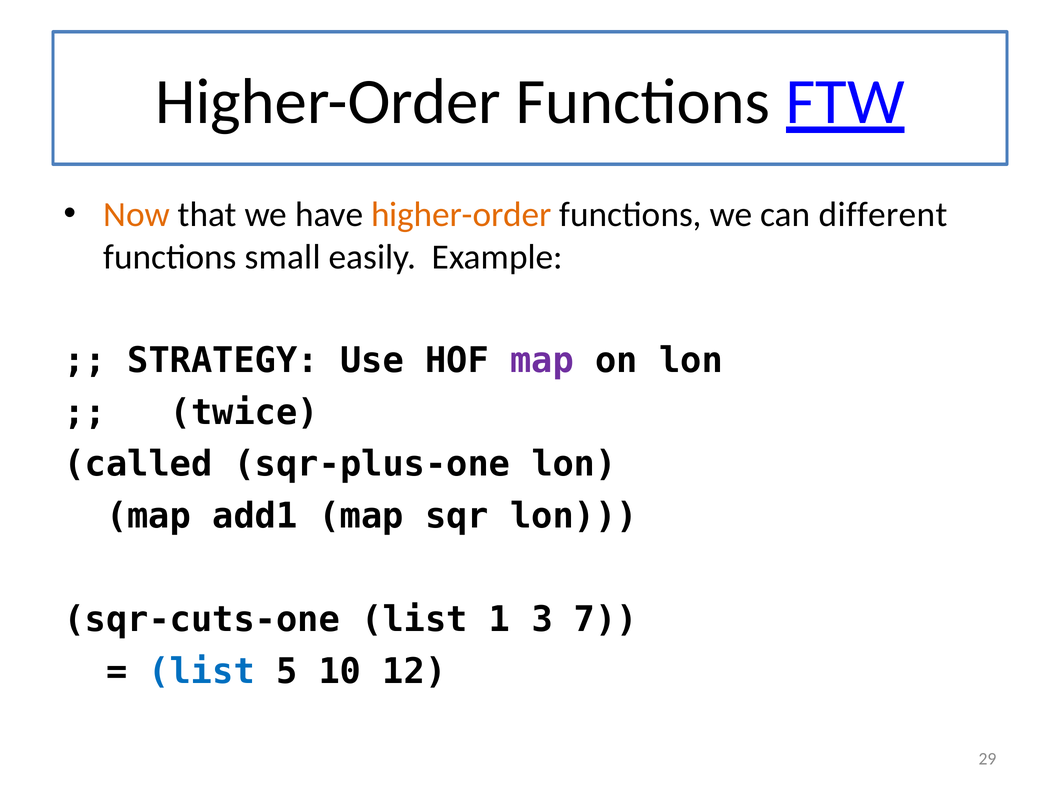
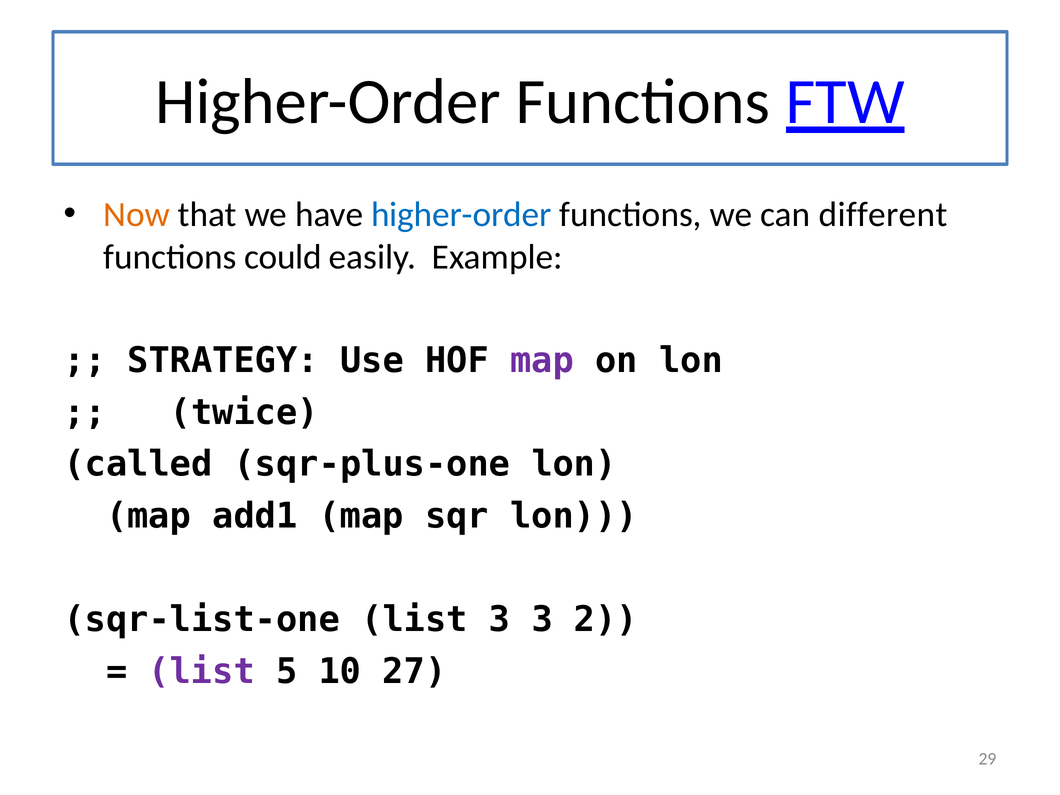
higher-order colour: orange -> blue (461, 214)
small: small -> could (283, 257)
sqr-cuts-one: sqr-cuts-one -> sqr-list-one (202, 620)
list 1: 1 -> 3 (500, 620)
7: 7 -> 2 (606, 620)
list colour: blue -> purple (202, 672)
12: 12 -> 27 (414, 672)
